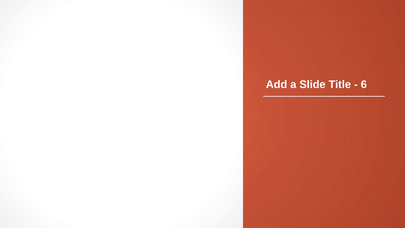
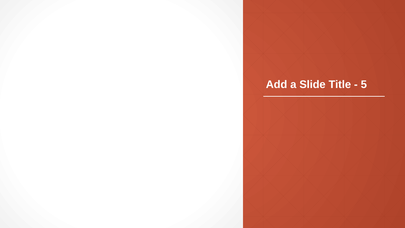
6: 6 -> 5 (364, 84)
